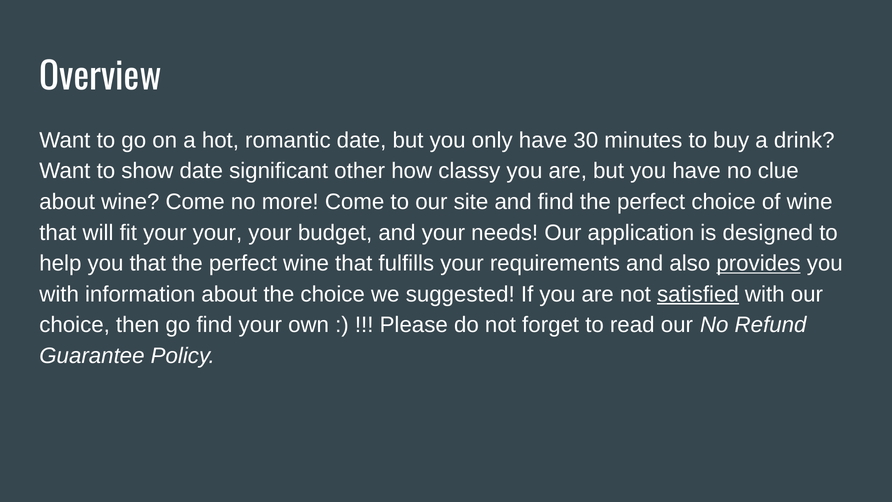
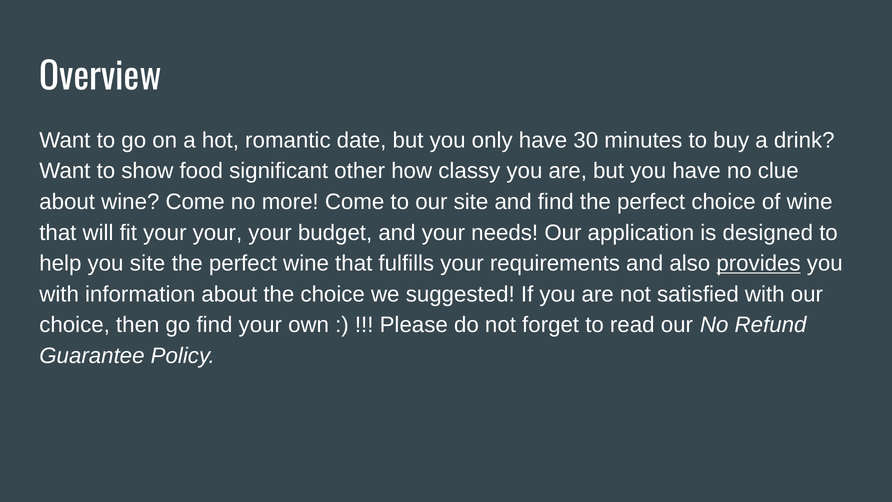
show date: date -> food (201, 171)
you that: that -> site (148, 263)
satisfied underline: present -> none (698, 294)
